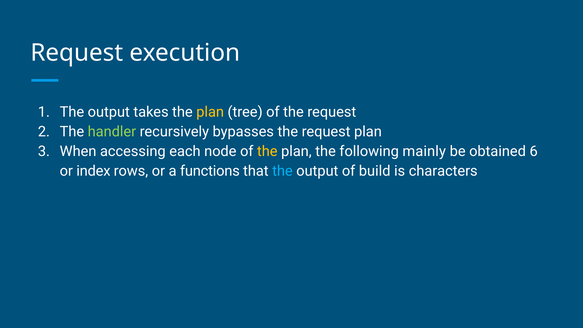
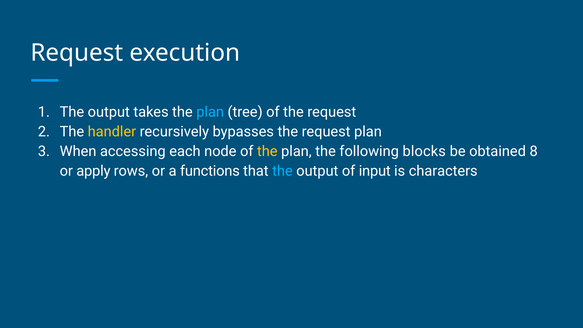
plan colour: yellow -> light blue (210, 112)
handler colour: light green -> yellow (112, 132)
mainly: mainly -> blocks (424, 151)
6: 6 -> 8 (534, 151)
index: index -> apply (93, 171)
build: build -> input (375, 171)
